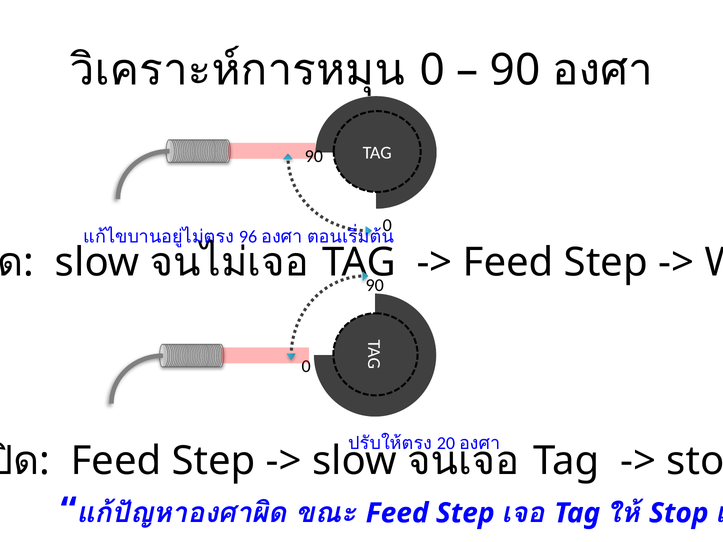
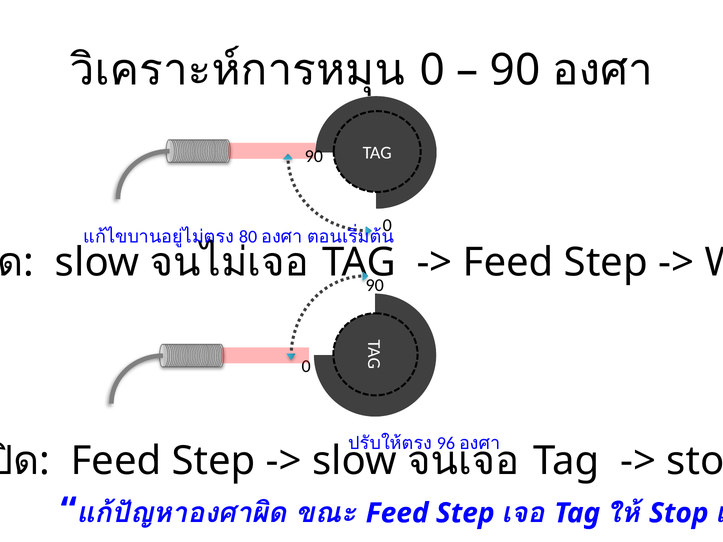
96: 96 -> 80 (248, 237)
20: 20 -> 96 (446, 444)
